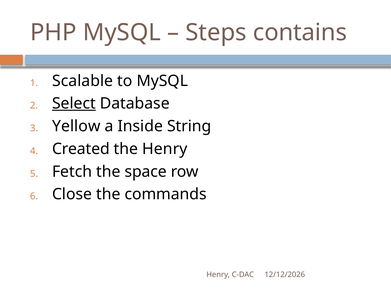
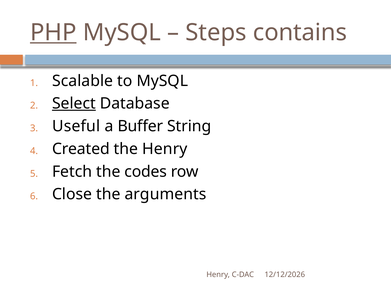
PHP underline: none -> present (53, 33)
Yellow: Yellow -> Useful (76, 126)
Inside: Inside -> Buffer (140, 126)
space: space -> codes (146, 172)
commands: commands -> arguments (165, 194)
